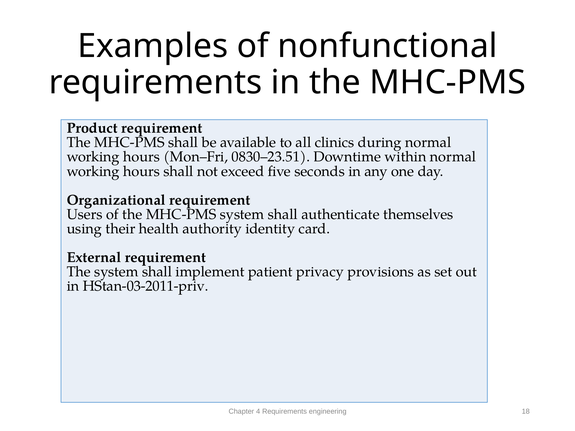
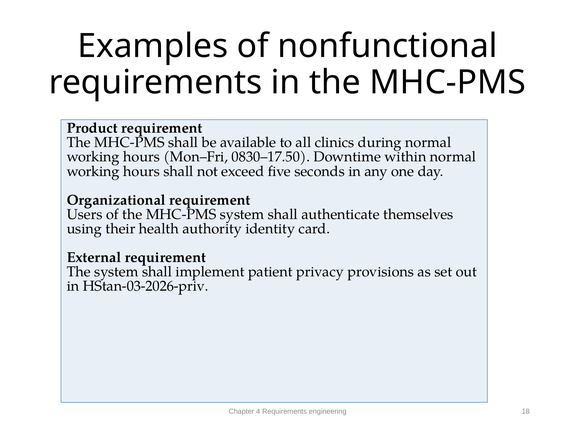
0830–23.51: 0830–23.51 -> 0830–17.50 (271, 157)
HStan-03-2011-priv: HStan-03-2011-priv -> HStan-03-2026-priv (146, 286)
